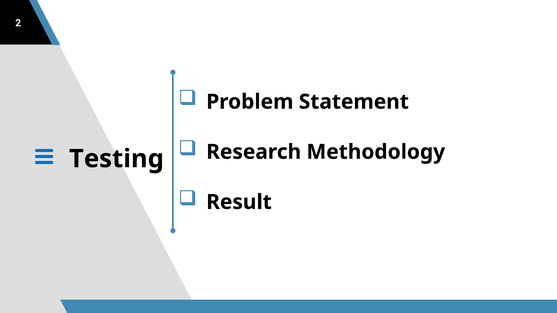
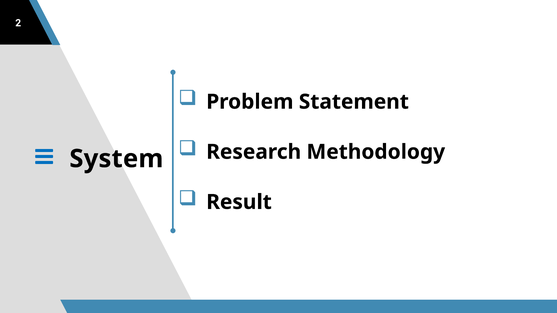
Testing: Testing -> System (116, 159)
